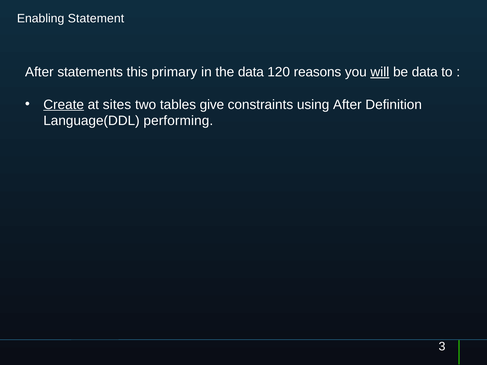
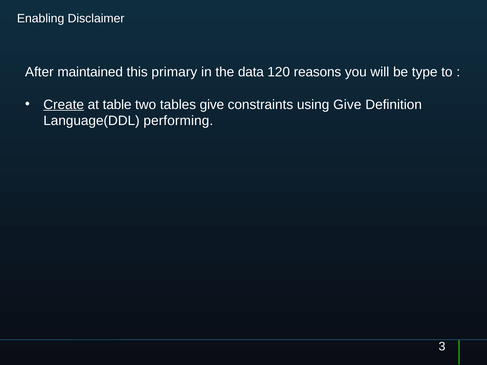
Statement: Statement -> Disclaimer (96, 19)
statements: statements -> maintained (90, 72)
will underline: present -> none (380, 72)
be data: data -> type (425, 72)
sites: sites -> table (117, 105)
using After: After -> Give (347, 105)
